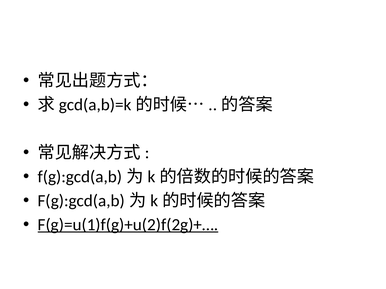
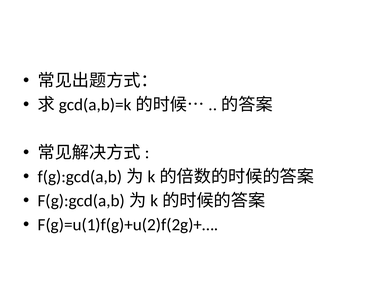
F(g)=u(1)f(g)+u(2)f(2g)+… underline: present -> none (128, 225)
